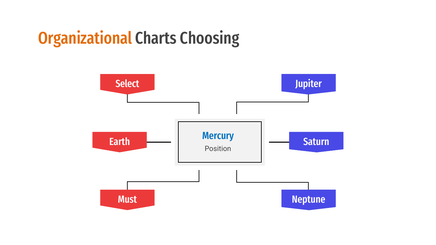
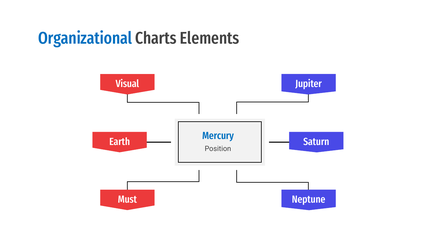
Organizational colour: orange -> blue (85, 38)
Choosing: Choosing -> Elements (210, 38)
Select: Select -> Visual (127, 84)
